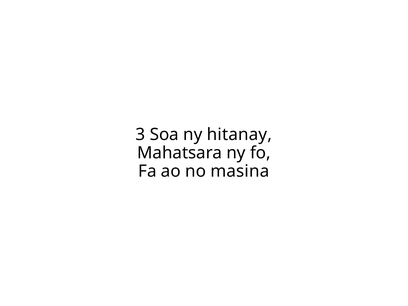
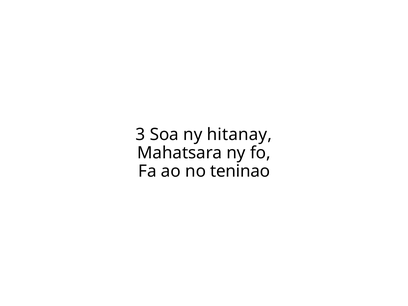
masina: masina -> teninao (240, 171)
